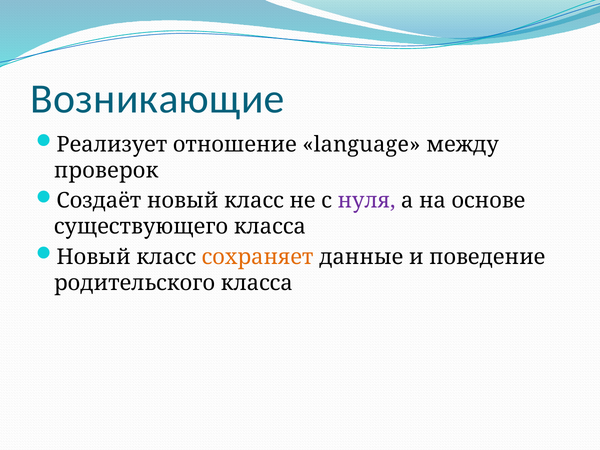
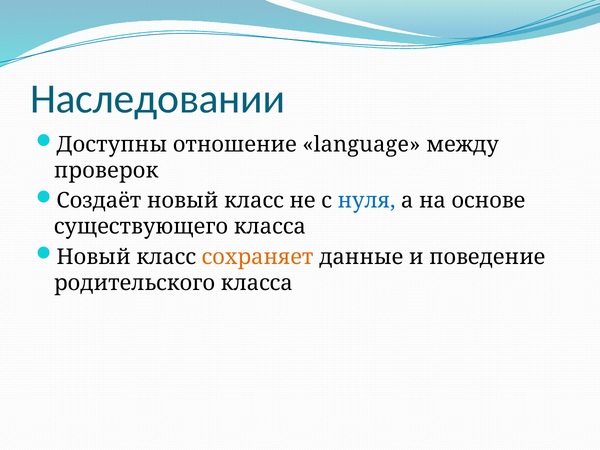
Возникающие: Возникающие -> Наследовании (158, 99)
Реализует: Реализует -> Доступны (112, 144)
нуля colour: purple -> blue (366, 201)
